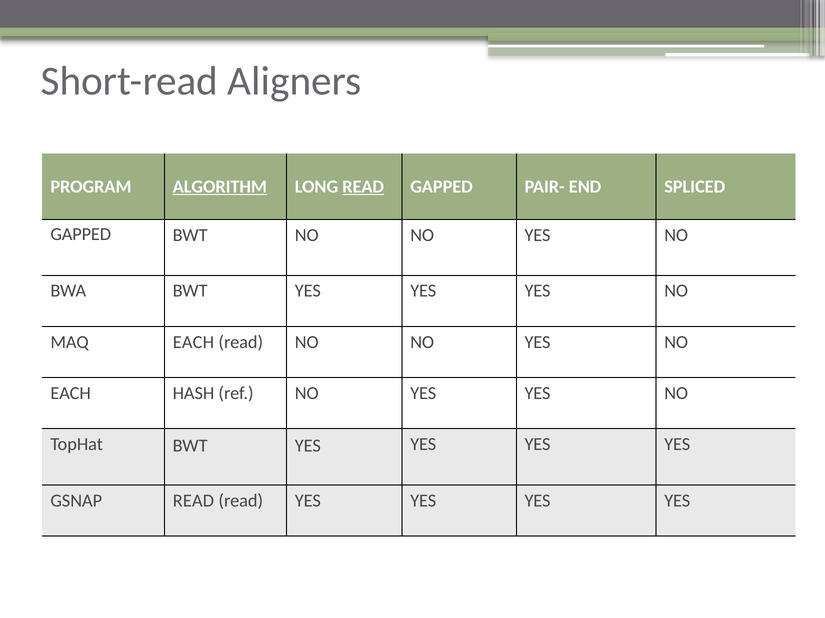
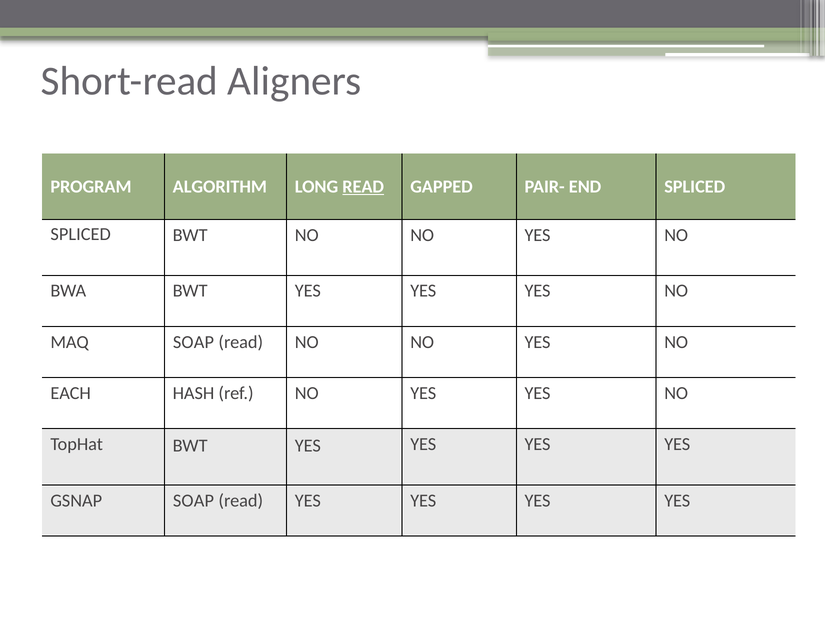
ALGORITHM underline: present -> none (220, 187)
GAPPED: GAPPED -> SPLICED (81, 235)
MAQ EACH: EACH -> SOAP (193, 342)
GSNAP READ: READ -> SOAP (193, 501)
